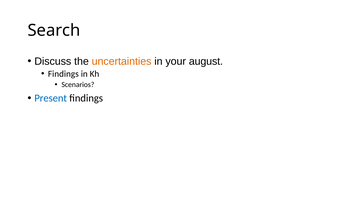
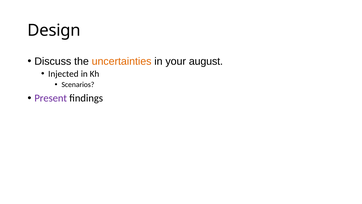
Search: Search -> Design (54, 30)
Findings: Findings -> Injected (63, 74)
Present colour: blue -> purple (51, 98)
